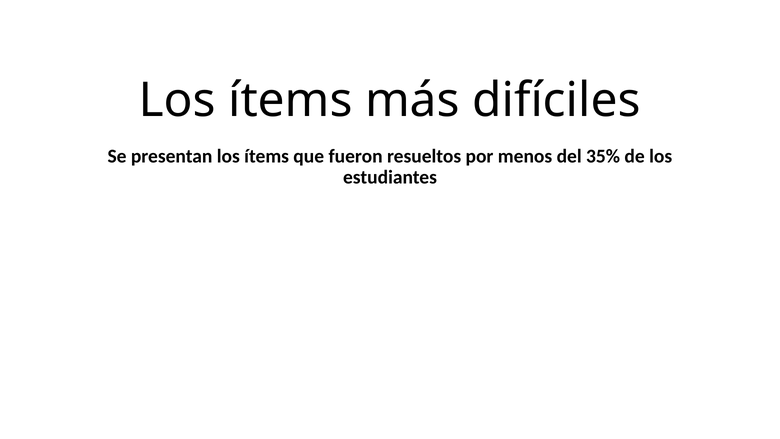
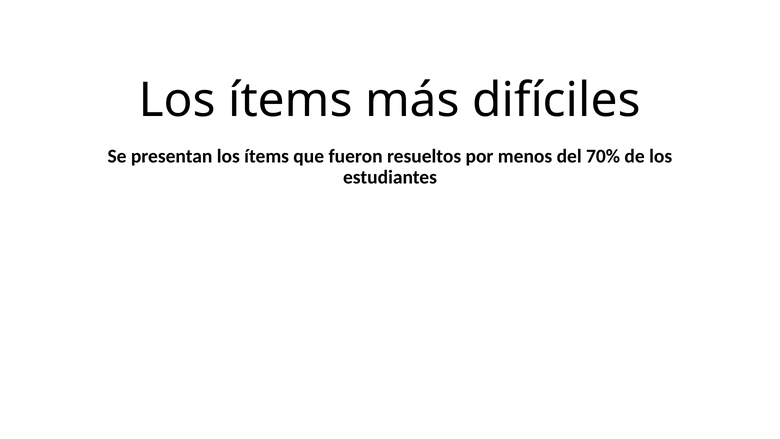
35%: 35% -> 70% (603, 156)
